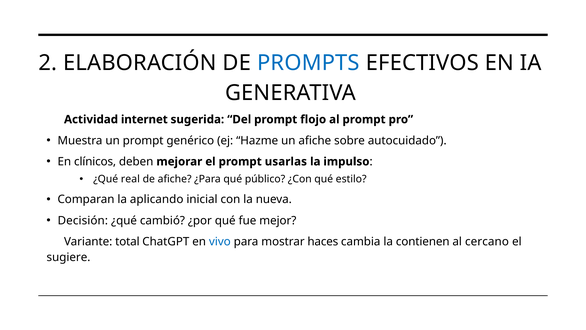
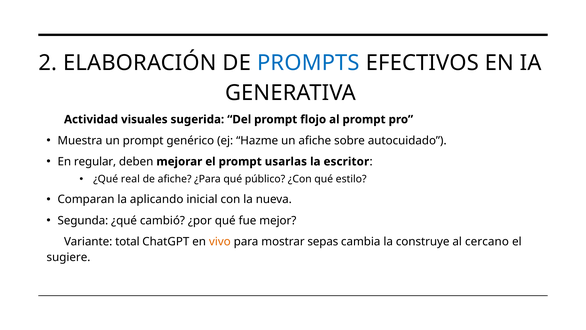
internet: internet -> visuales (144, 119)
clínicos: clínicos -> regular (95, 161)
impulso: impulso -> escritor (346, 161)
Decisión: Decisión -> Segunda (83, 220)
vivo colour: blue -> orange (220, 241)
haces: haces -> sepas (323, 241)
contienen: contienen -> construye (423, 241)
